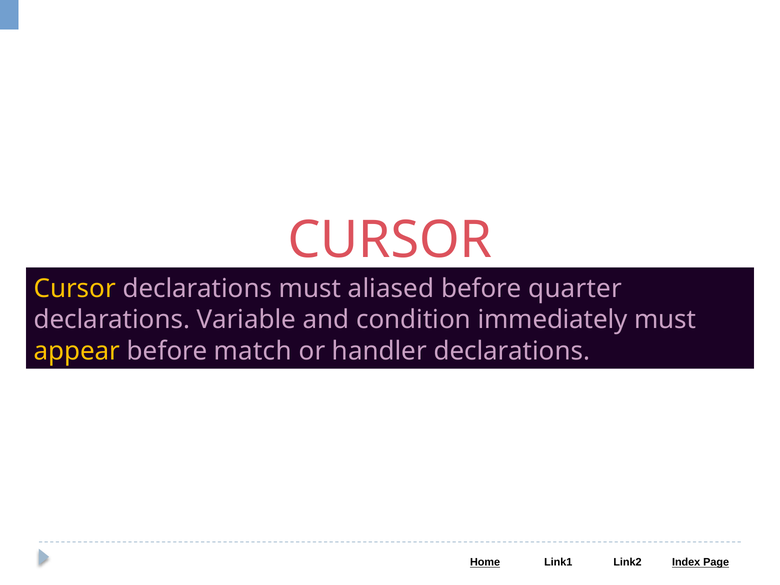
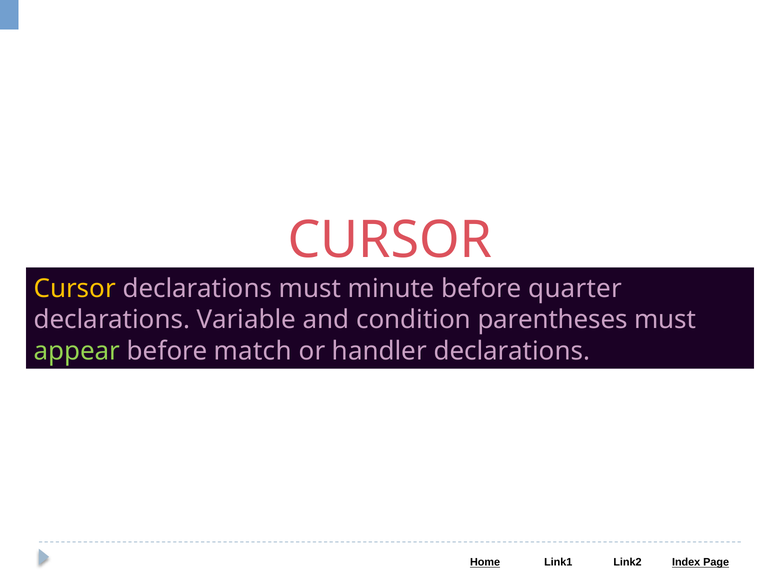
aliased: aliased -> minute (391, 289)
immediately: immediately -> parentheses (553, 320)
appear colour: yellow -> light green (77, 351)
